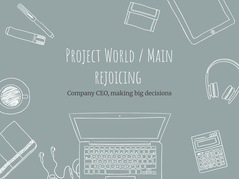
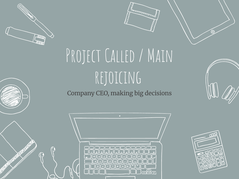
World: World -> Called (120, 56)
